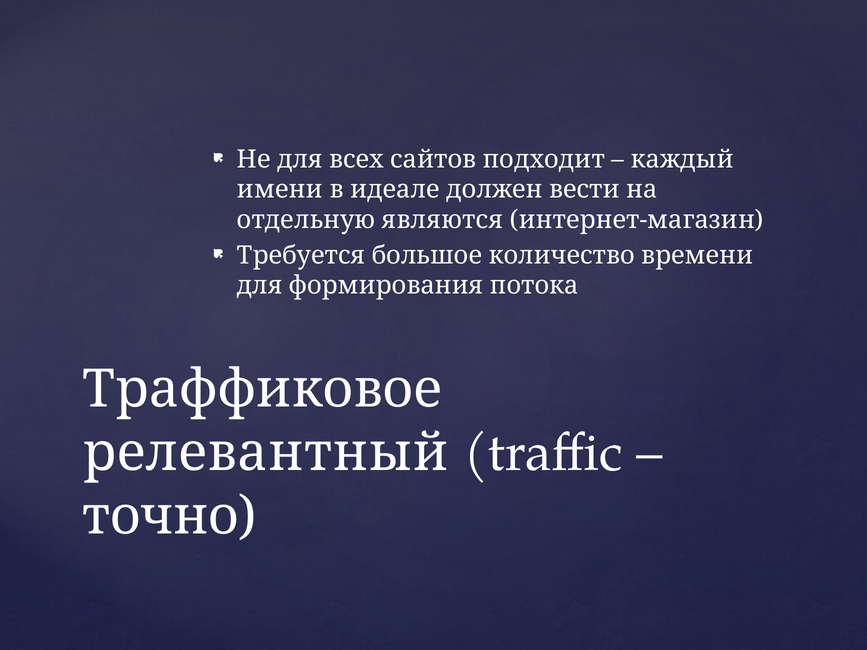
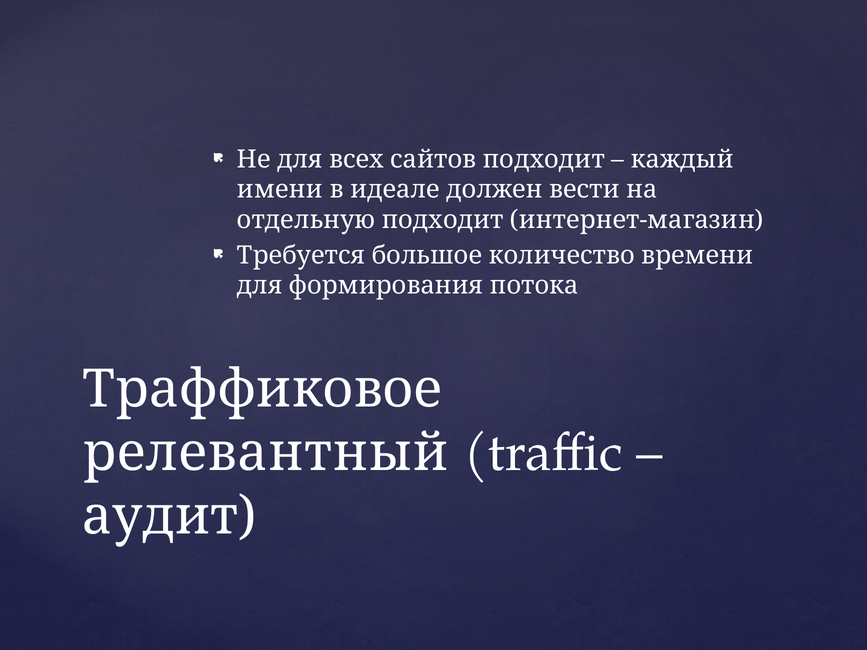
отдельную являются: являются -> подходит (443, 220)
точно: точно -> аудит (169, 517)
